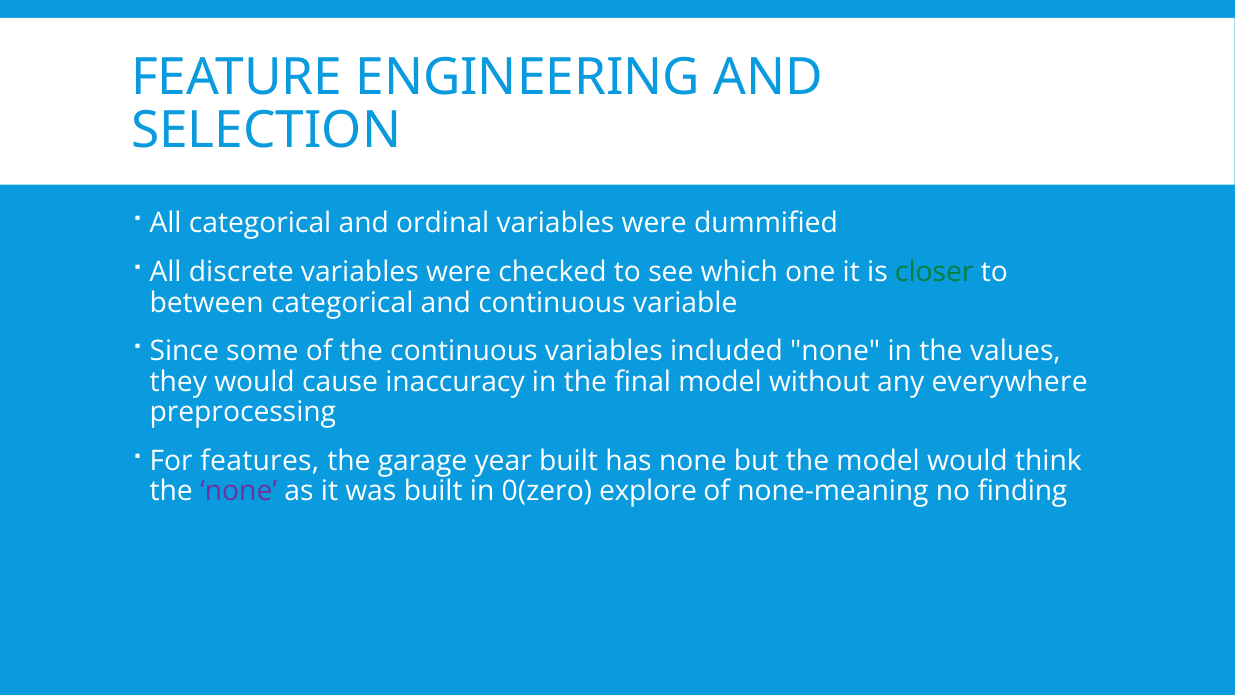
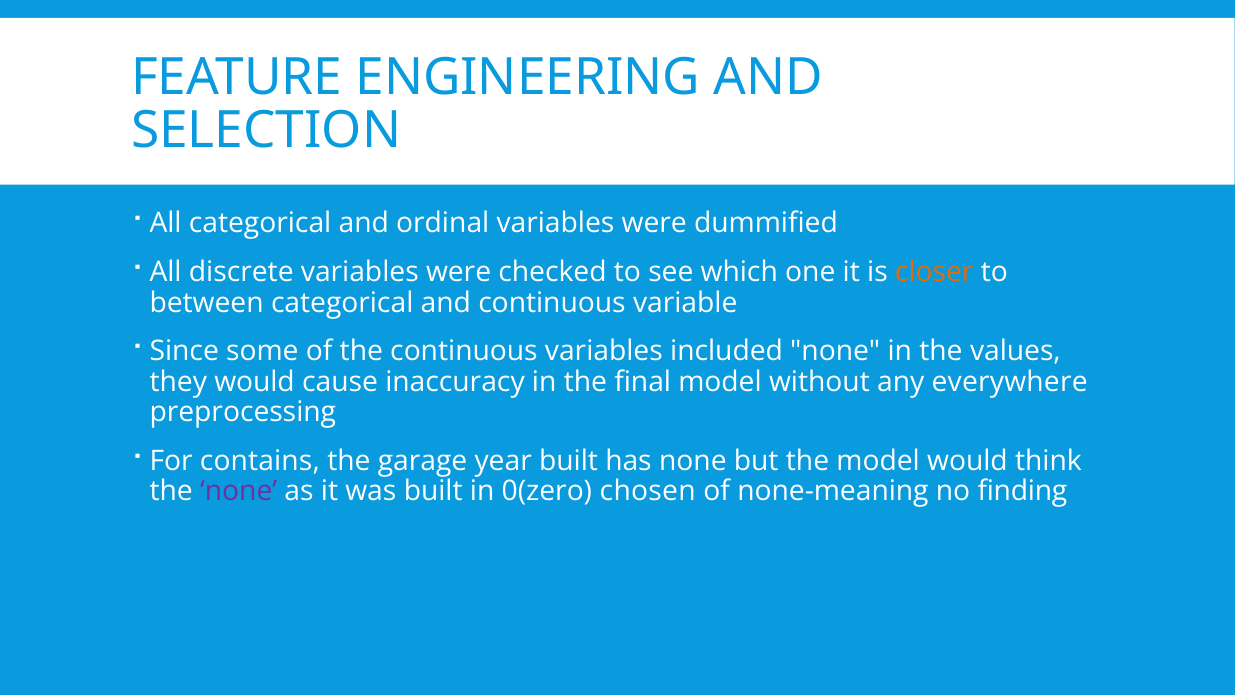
closer colour: green -> orange (934, 272)
features: features -> contains (260, 461)
explore: explore -> chosen (648, 491)
